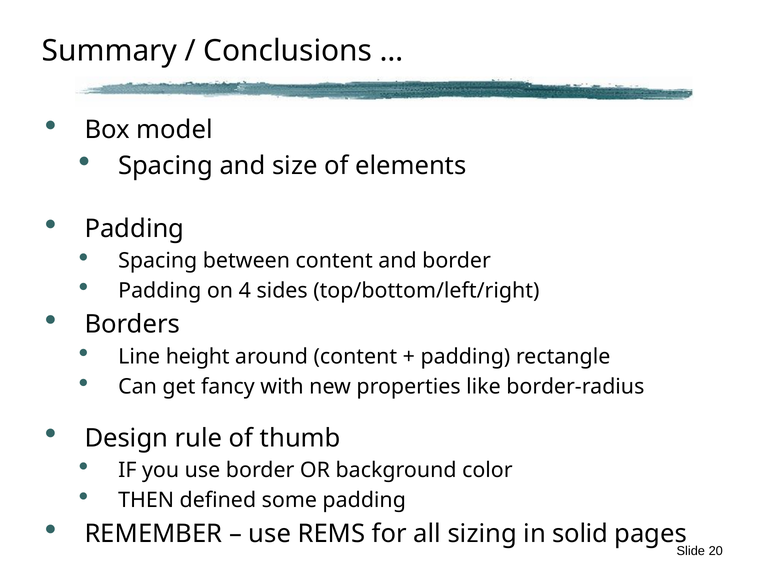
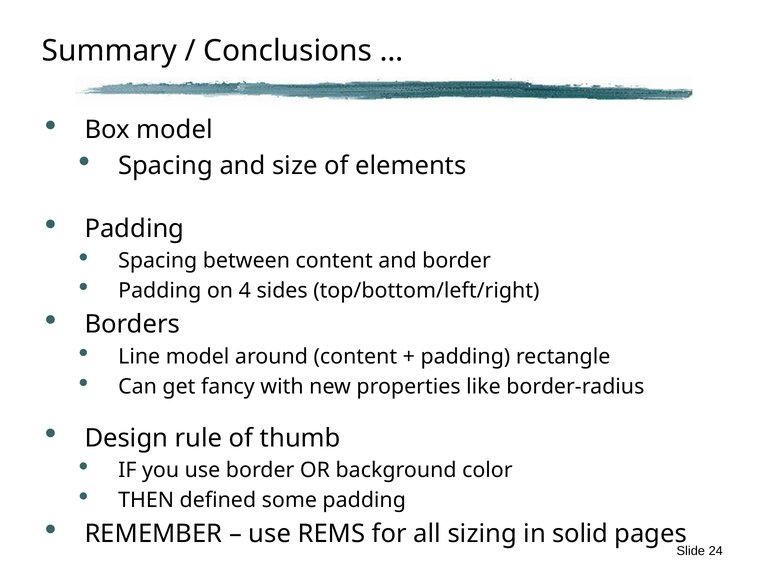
Line height: height -> model (198, 356)
20: 20 -> 24 (716, 551)
